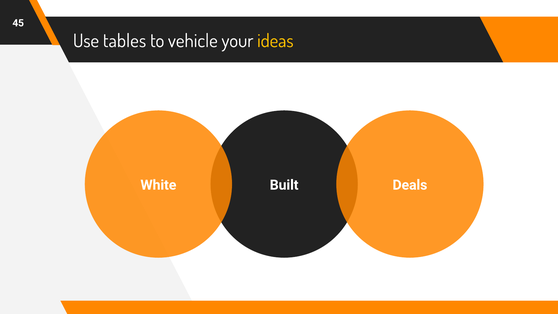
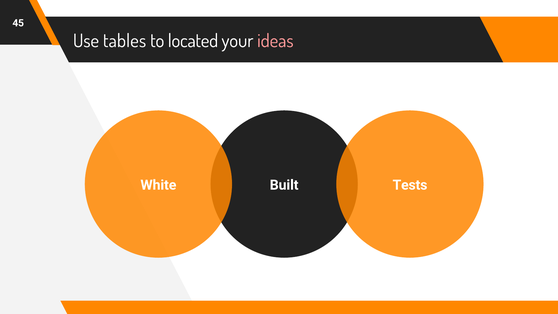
vehicle: vehicle -> located (193, 41)
ideas colour: yellow -> pink (275, 41)
Deals: Deals -> Tests (410, 185)
